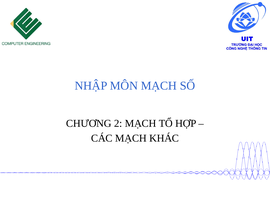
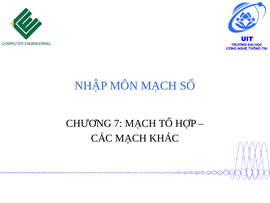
2: 2 -> 7 (118, 123)
